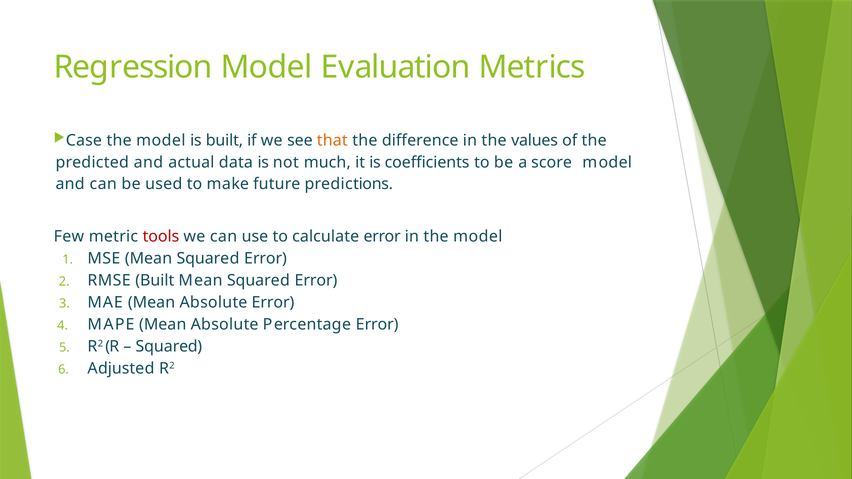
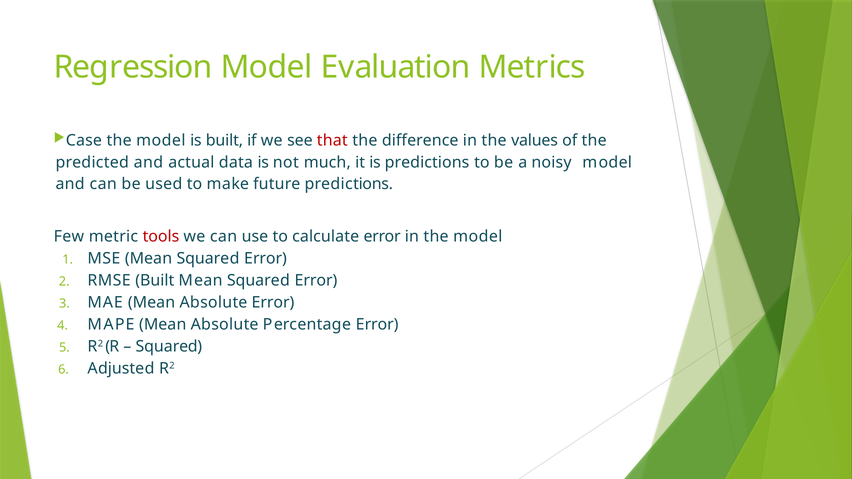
that colour: orange -> red (332, 141)
is coefﬁcients: coefﬁcients -> predictions (427, 162)
score: score -> noisy (551, 162)
